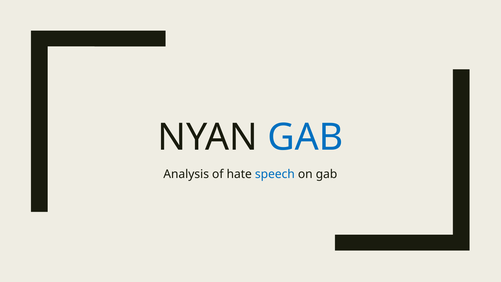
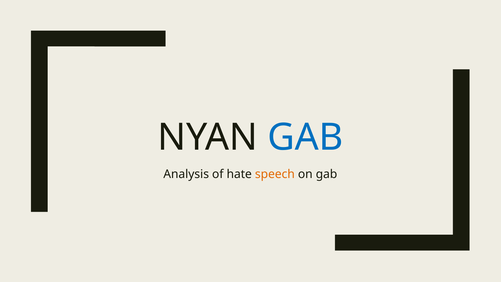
speech colour: blue -> orange (275, 174)
